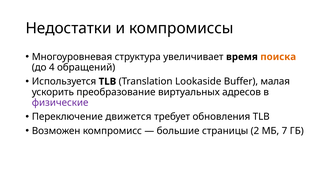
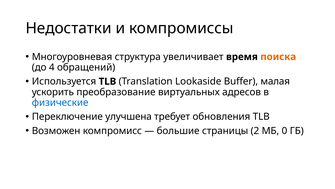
физические colour: purple -> blue (60, 102)
движется: движется -> улучшена (129, 116)
7: 7 -> 0 (284, 130)
